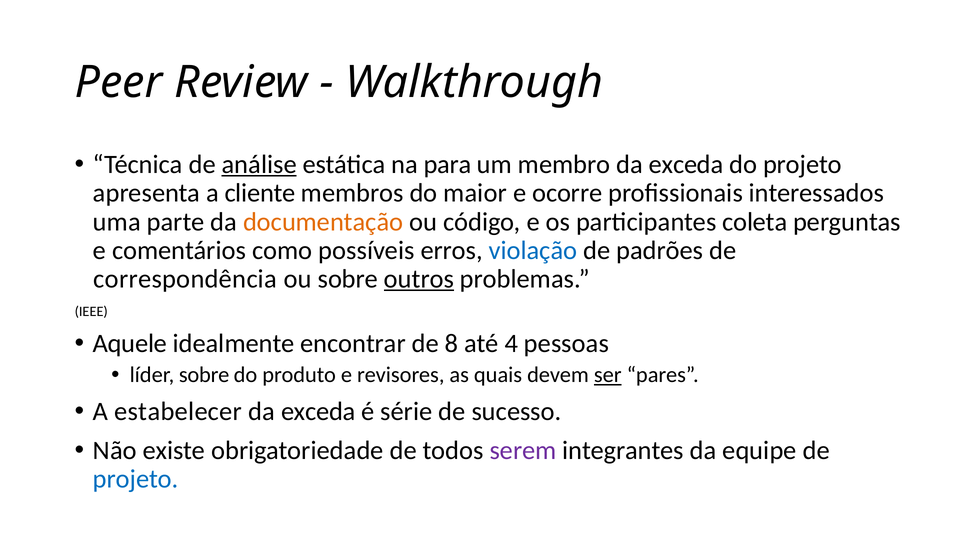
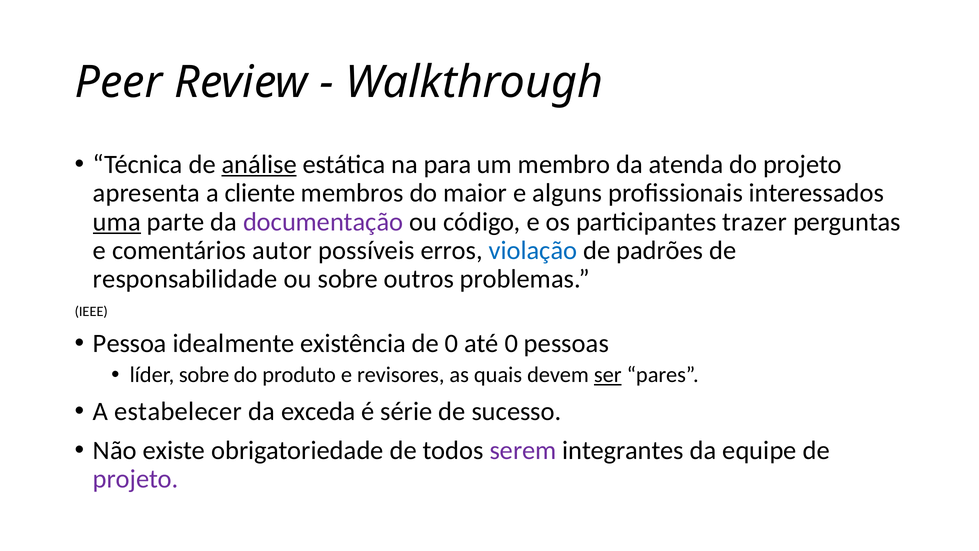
membro da exceda: exceda -> atenda (686, 164)
ocorre: ocorre -> alguns (567, 193)
uma underline: none -> present (117, 222)
documentação colour: orange -> purple (323, 222)
coleta: coleta -> trazer (755, 222)
como: como -> autor (282, 250)
correspondência: correspondência -> responsabilidade (185, 279)
outros underline: present -> none (419, 279)
Aquele: Aquele -> Pessoa (130, 343)
encontrar: encontrar -> existência (353, 343)
de 8: 8 -> 0 (452, 343)
até 4: 4 -> 0 (511, 343)
projeto colour: blue -> purple (136, 479)
